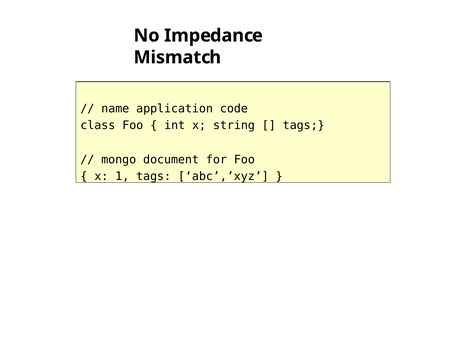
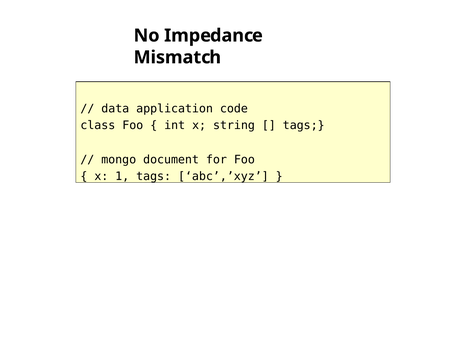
name: name -> data (115, 109)
